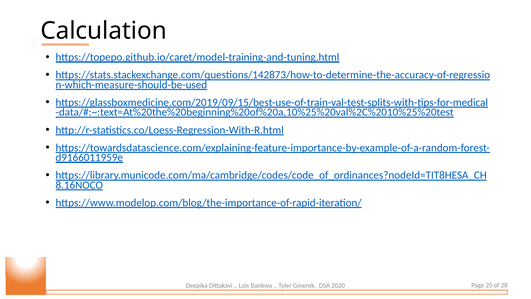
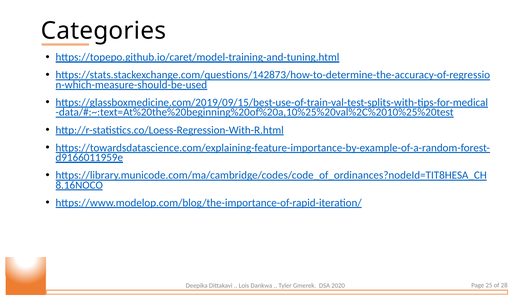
Calculation: Calculation -> Categories (103, 31)
